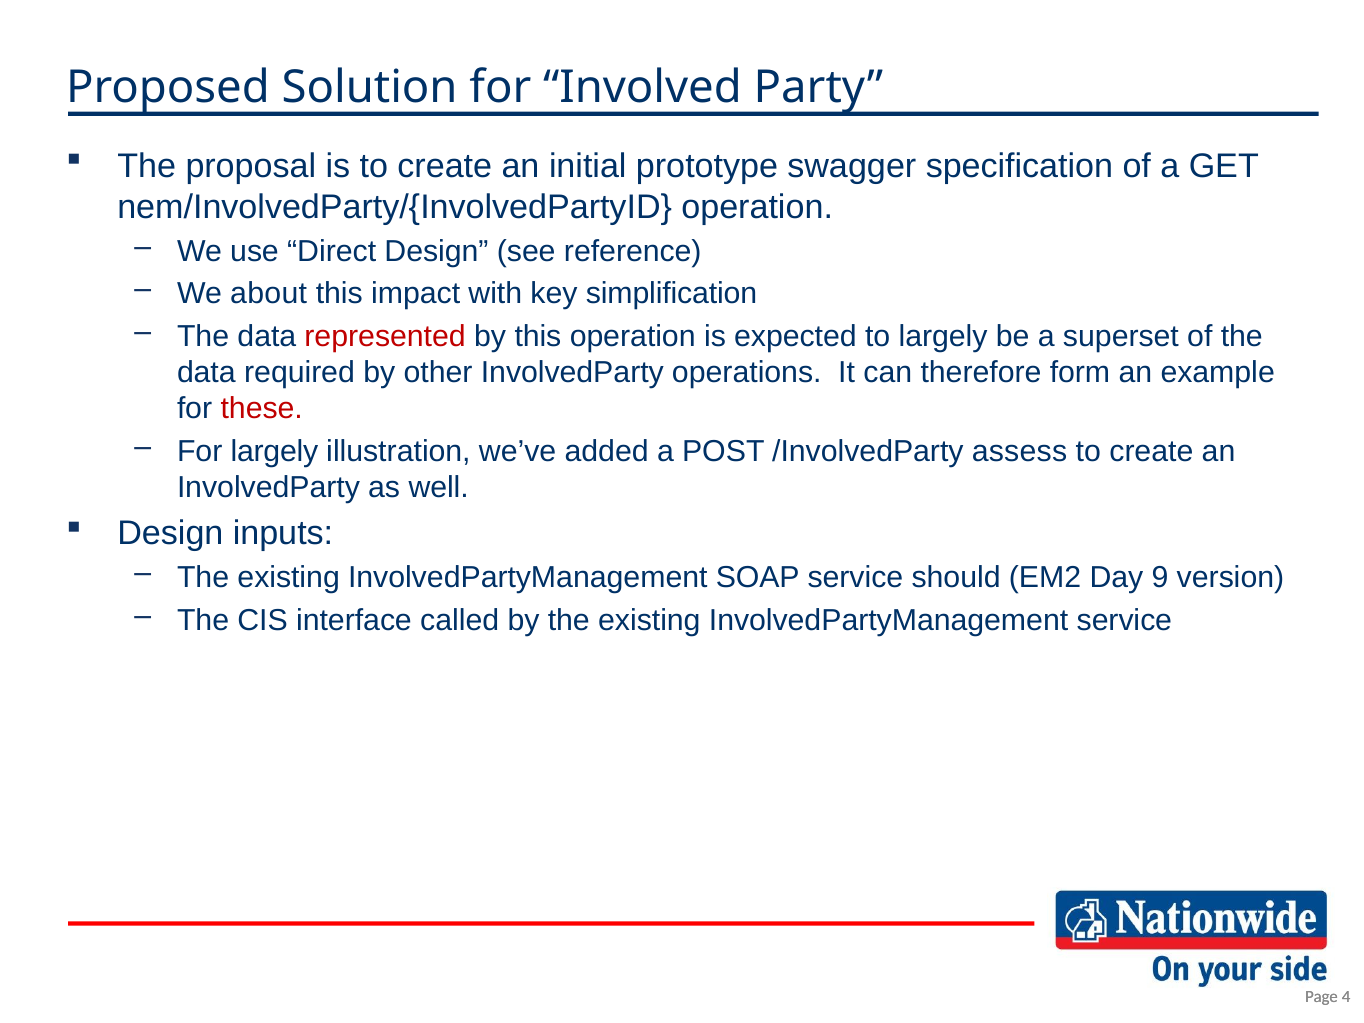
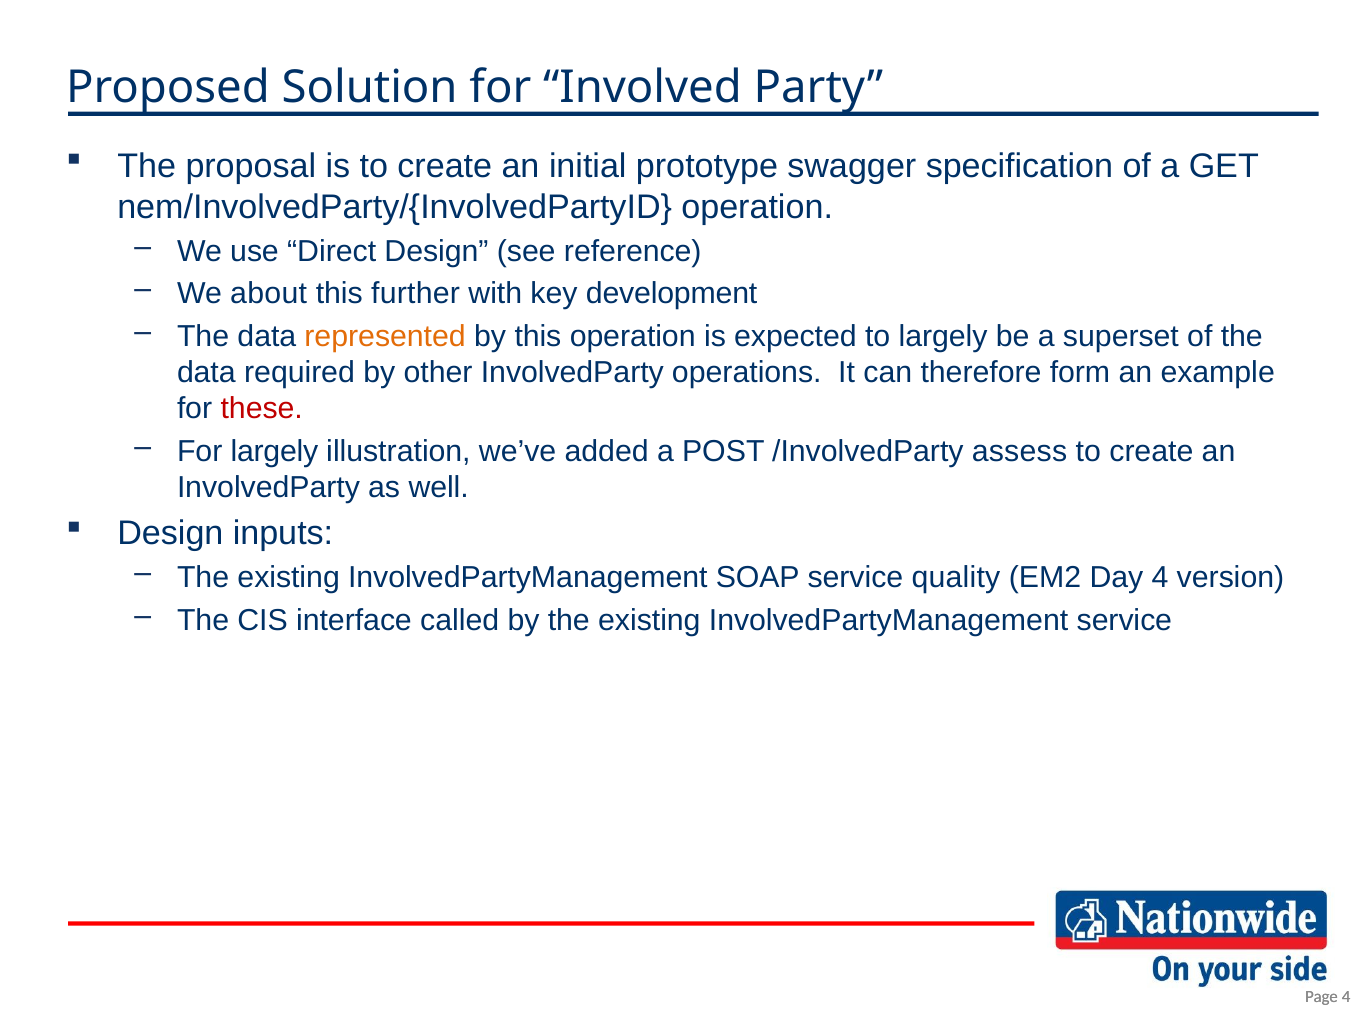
impact: impact -> further (416, 294)
simplification: simplification -> development (672, 294)
represented colour: red -> orange (385, 336)
should: should -> quality (956, 578)
Day 9: 9 -> 4 (1160, 578)
